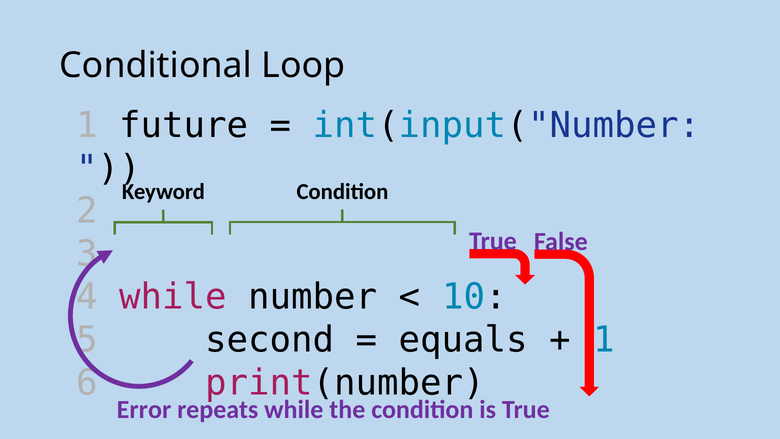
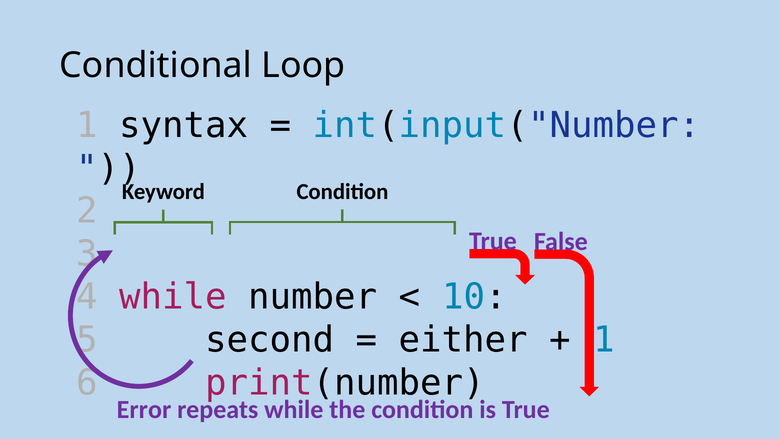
future: future -> syntax (184, 125)
equals: equals -> either (463, 340)
